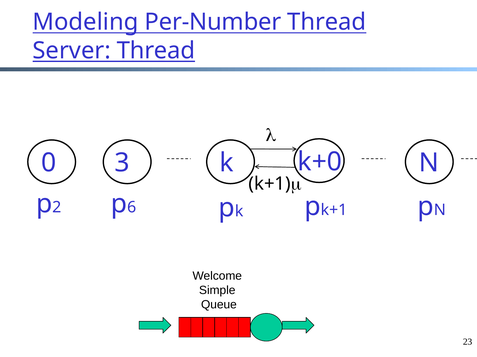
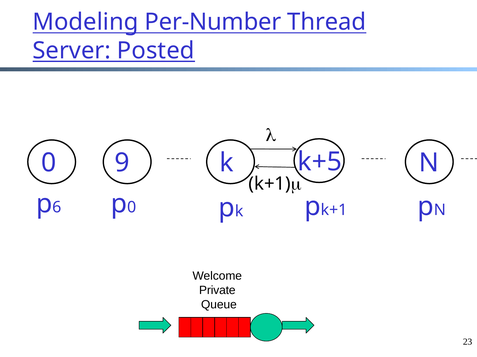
Server Thread: Thread -> Posted (156, 51)
k+0: k+0 -> k+5 (320, 162)
3: 3 -> 9 (122, 163)
2: 2 -> 6 (57, 208)
6: 6 -> 0 (132, 208)
Simple: Simple -> Private (217, 291)
